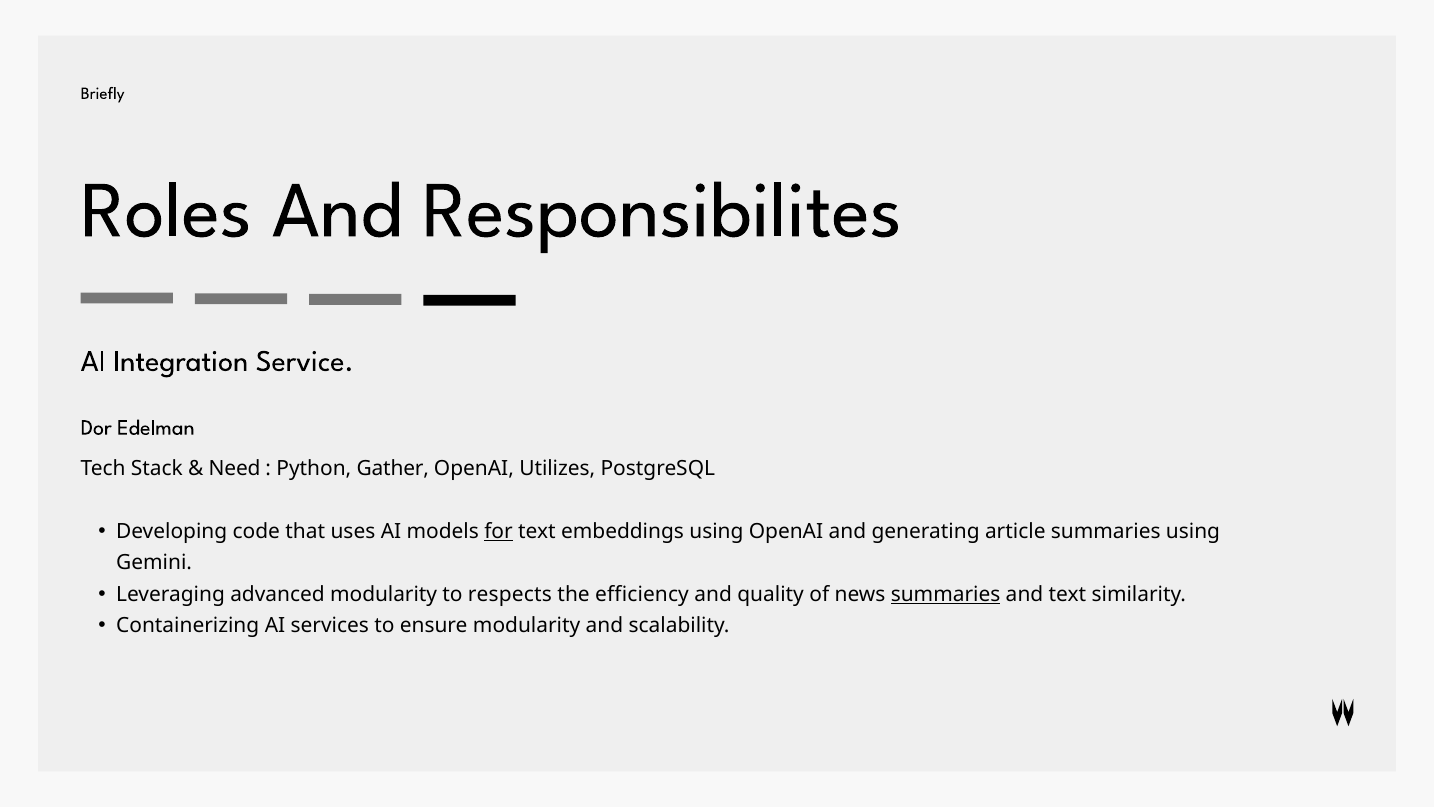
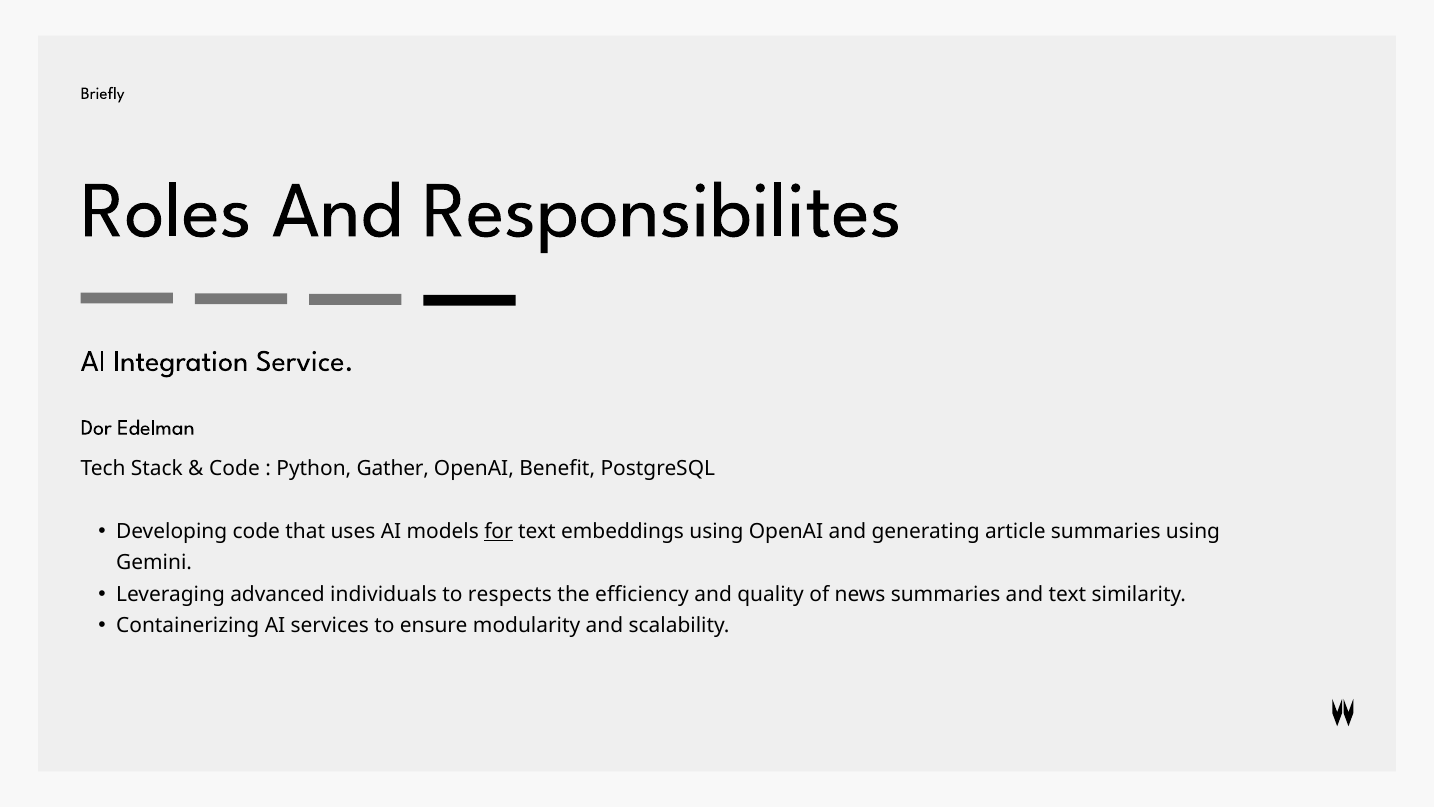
Need: Need -> Code (234, 469)
Utilizes: Utilizes -> Benefit (557, 469)
advanced modularity: modularity -> individuals (384, 594)
summaries underline: present -> none (946, 594)
